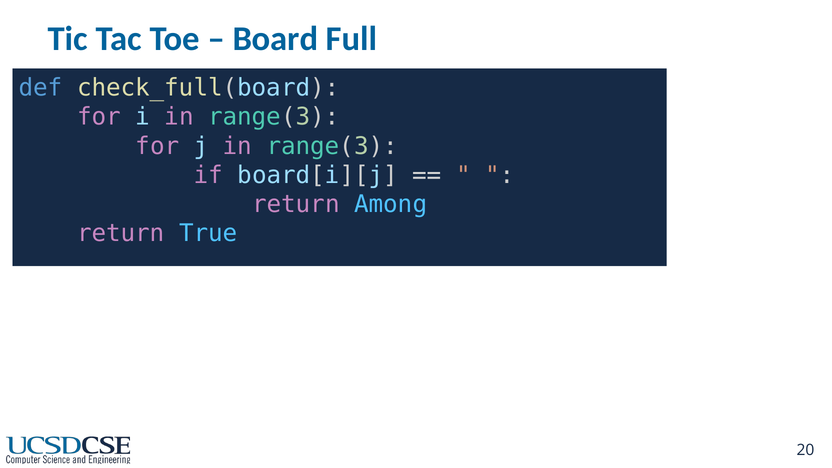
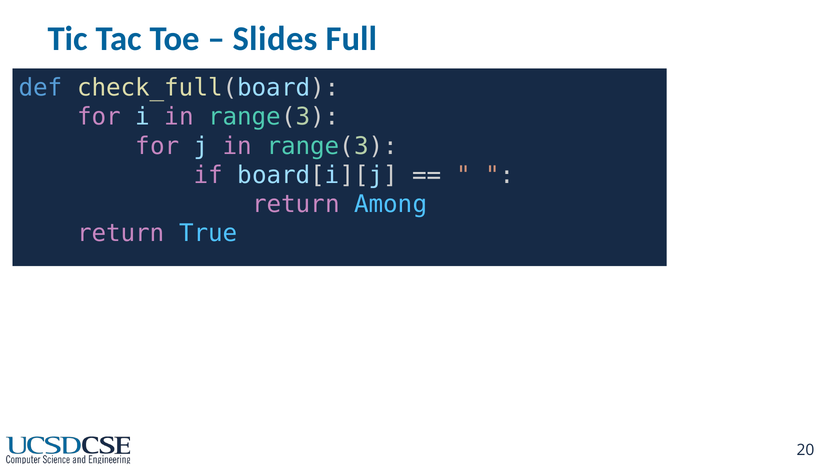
Board: Board -> Slides (275, 39)
